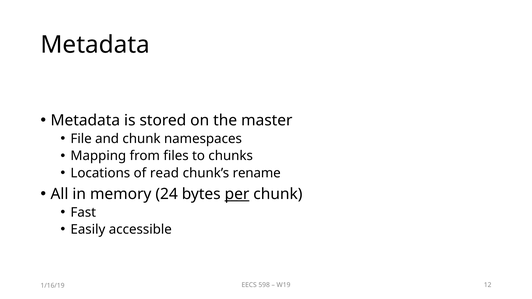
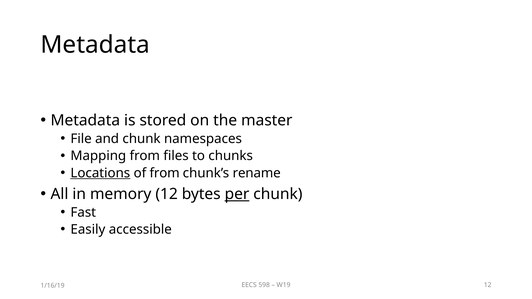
Locations underline: none -> present (100, 173)
of read: read -> from (165, 173)
memory 24: 24 -> 12 (167, 194)
